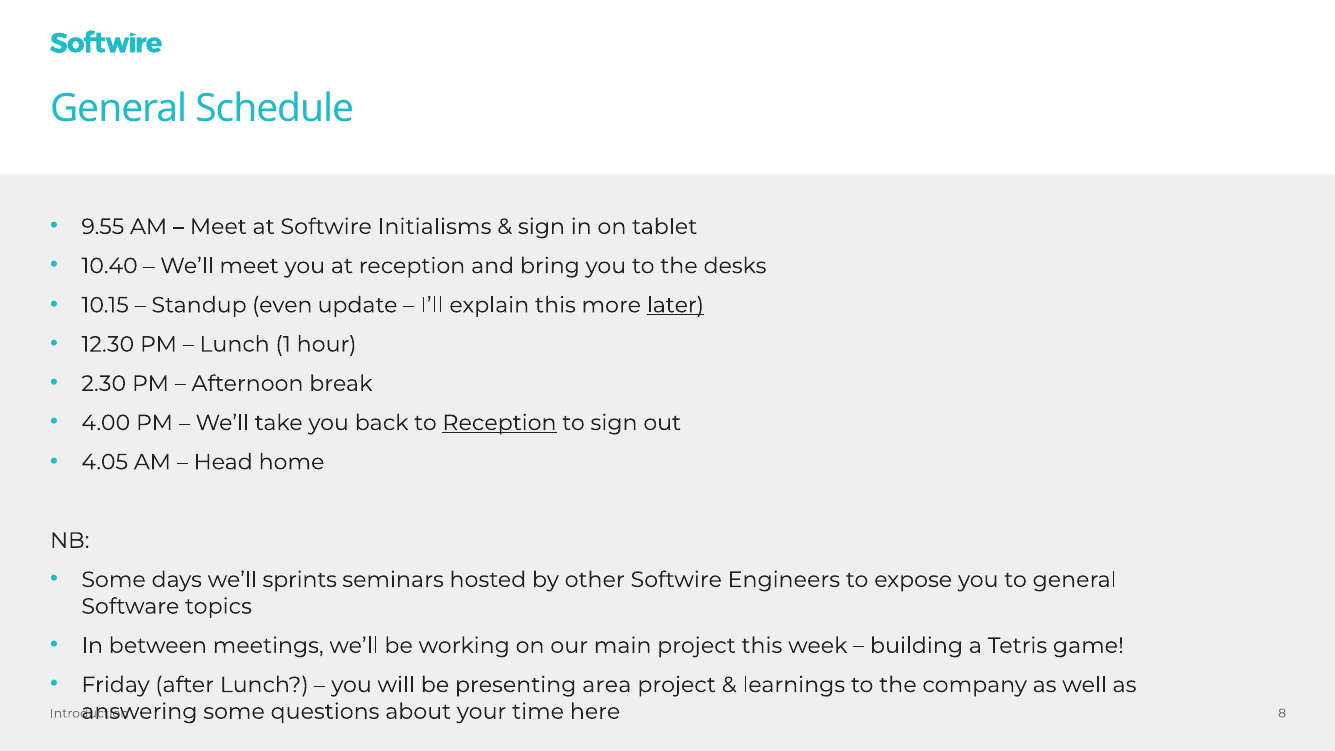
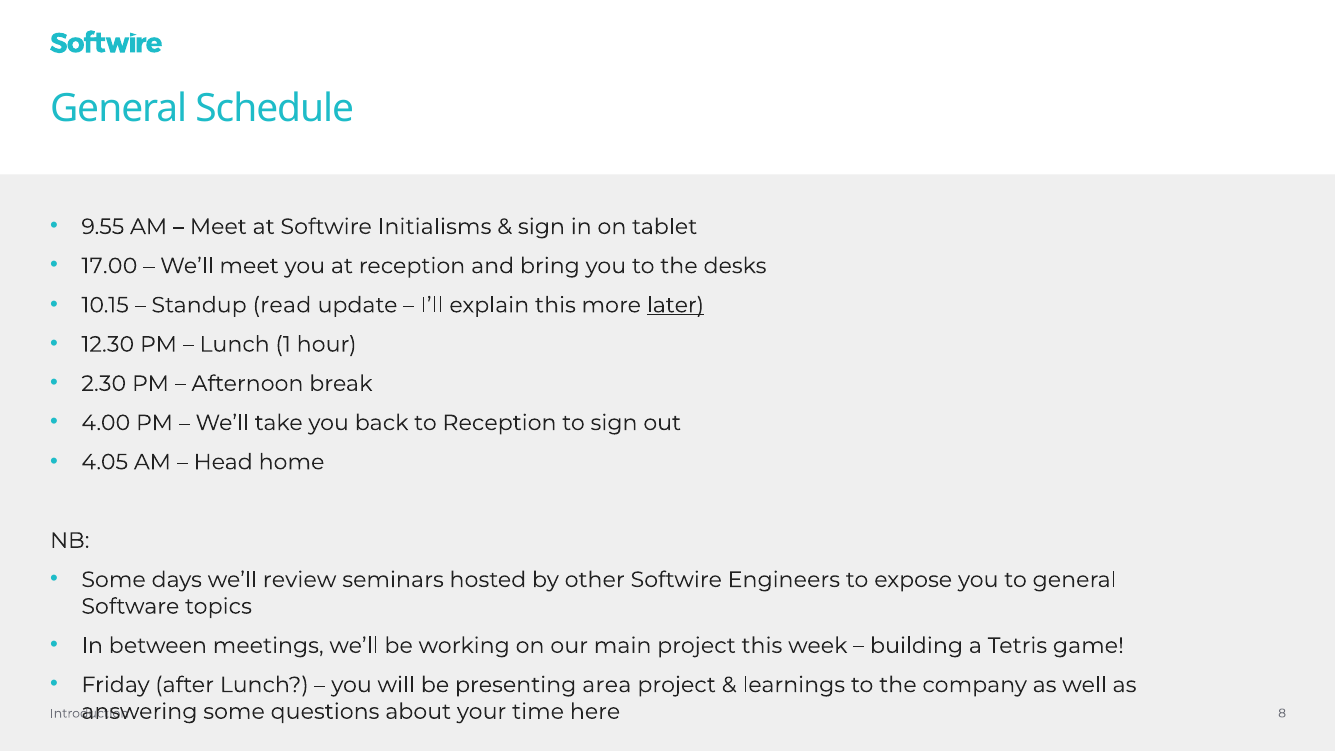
10.40: 10.40 -> 17.00 (109, 266)
even: even -> read (282, 305)
Reception underline: present -> none (500, 423)
sprints: sprints -> review (300, 580)
